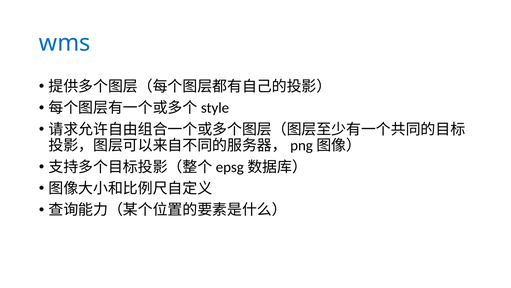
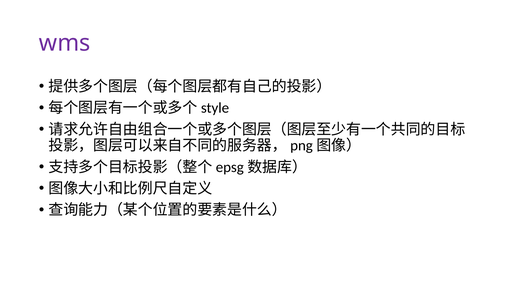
wms colour: blue -> purple (65, 43)
